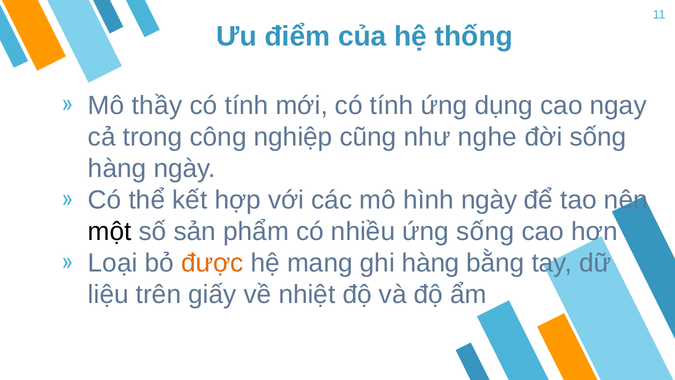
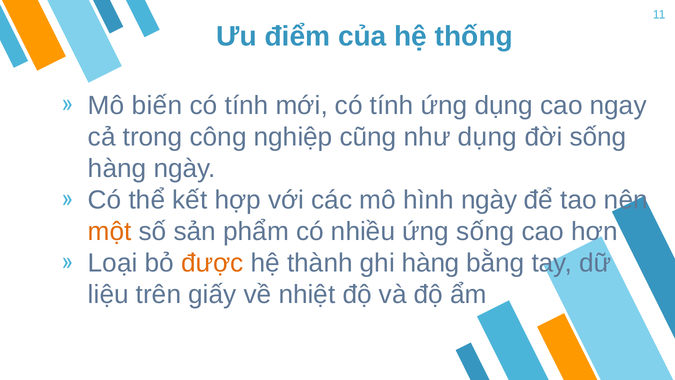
thầy: thầy -> biến (157, 105)
như nghe: nghe -> dụng (488, 137)
một colour: black -> orange (110, 231)
mang: mang -> thành (320, 263)
